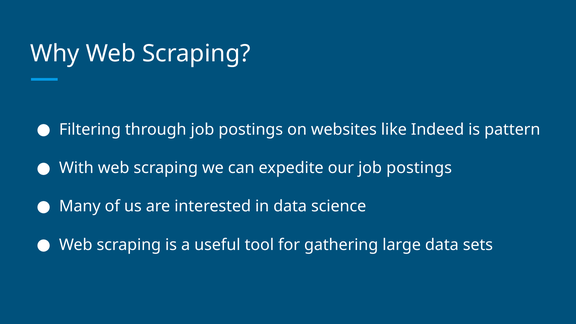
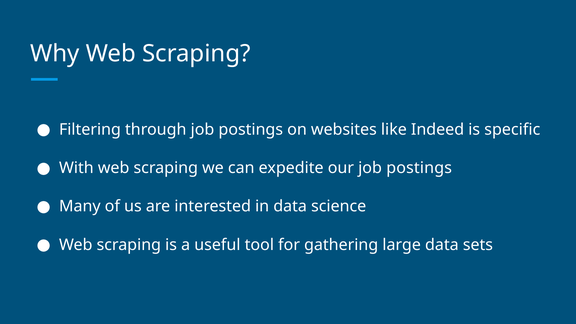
pattern: pattern -> specific (512, 130)
